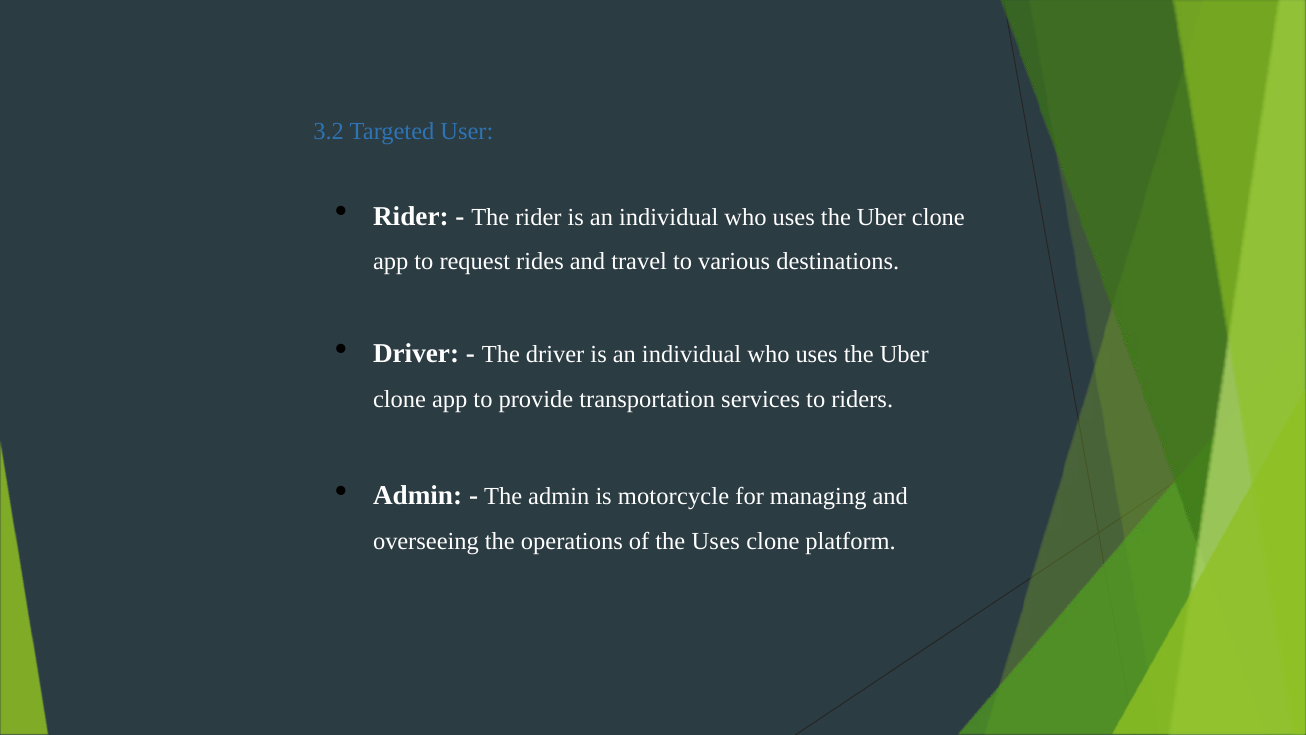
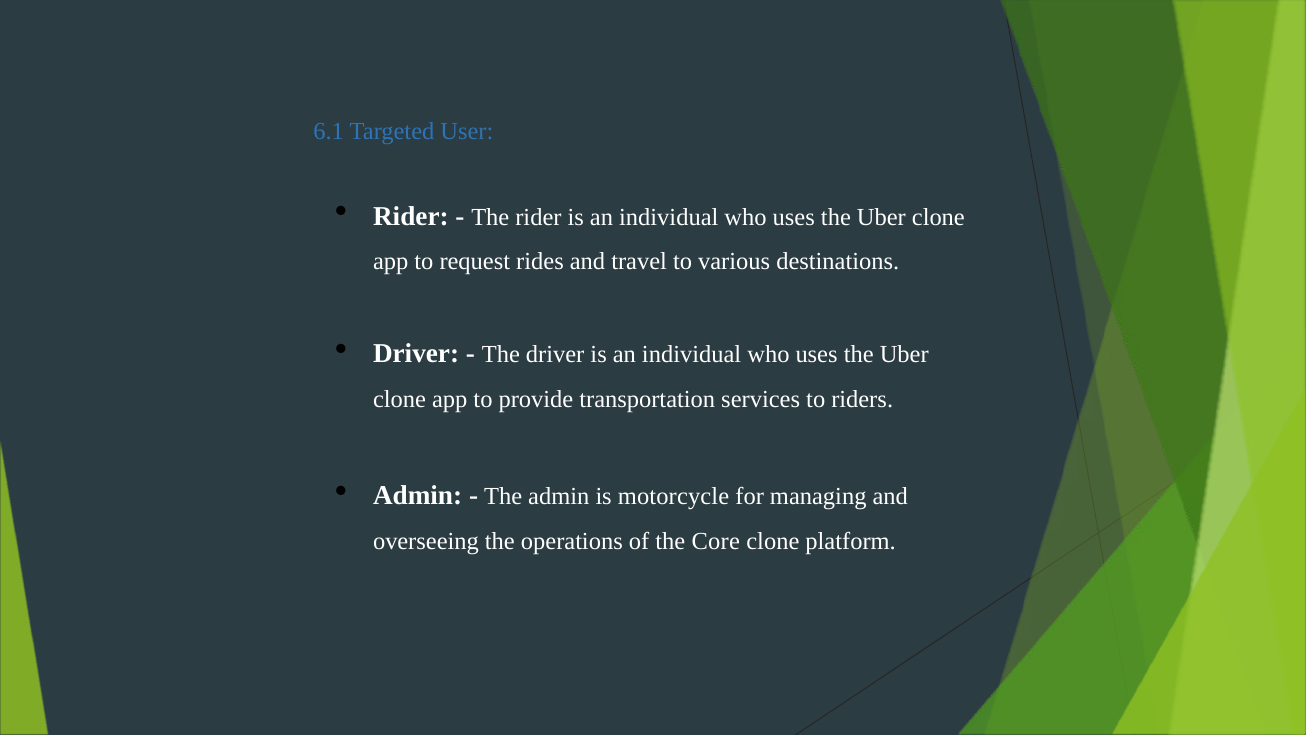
3.2: 3.2 -> 6.1 (329, 132)
the Uses: Uses -> Core (716, 541)
